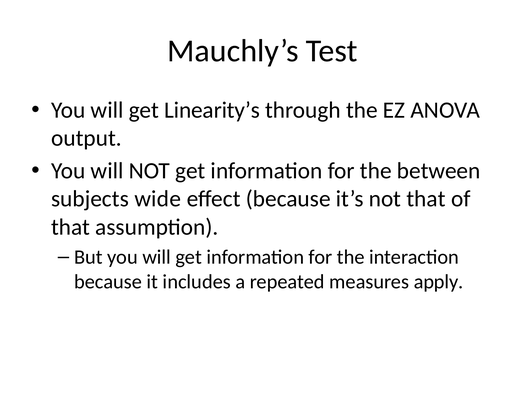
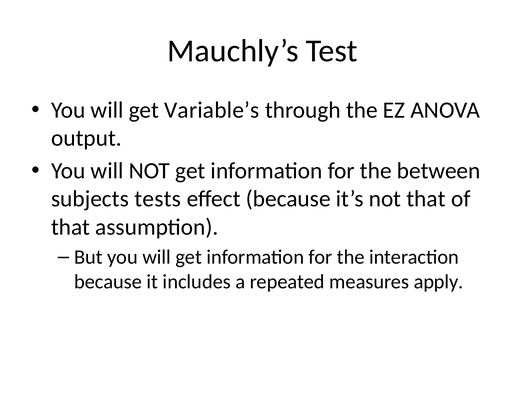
Linearity’s: Linearity’s -> Variable’s (212, 110)
wide: wide -> tests (158, 199)
